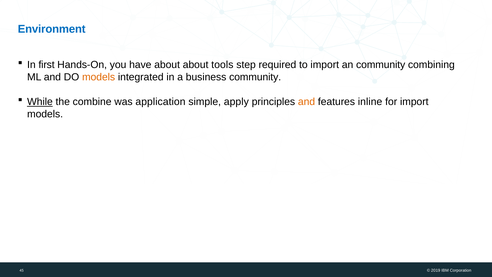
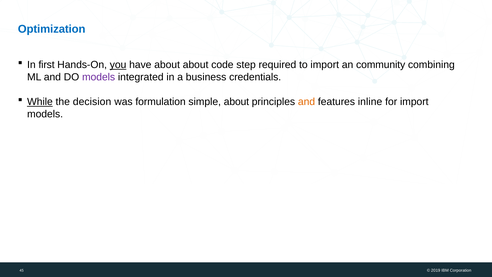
Environment: Environment -> Optimization (52, 29)
you underline: none -> present (118, 65)
tools: tools -> code (222, 65)
models colour: orange -> purple (99, 77)
business community: community -> credentials (255, 77)
combine: combine -> decision (92, 102)
application: application -> formulation (161, 102)
simple apply: apply -> about (236, 102)
